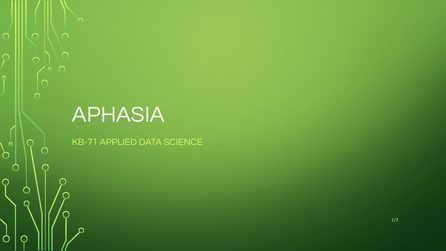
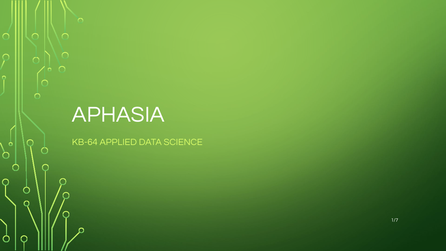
KB-71: KB-71 -> KB-64 (85, 142)
